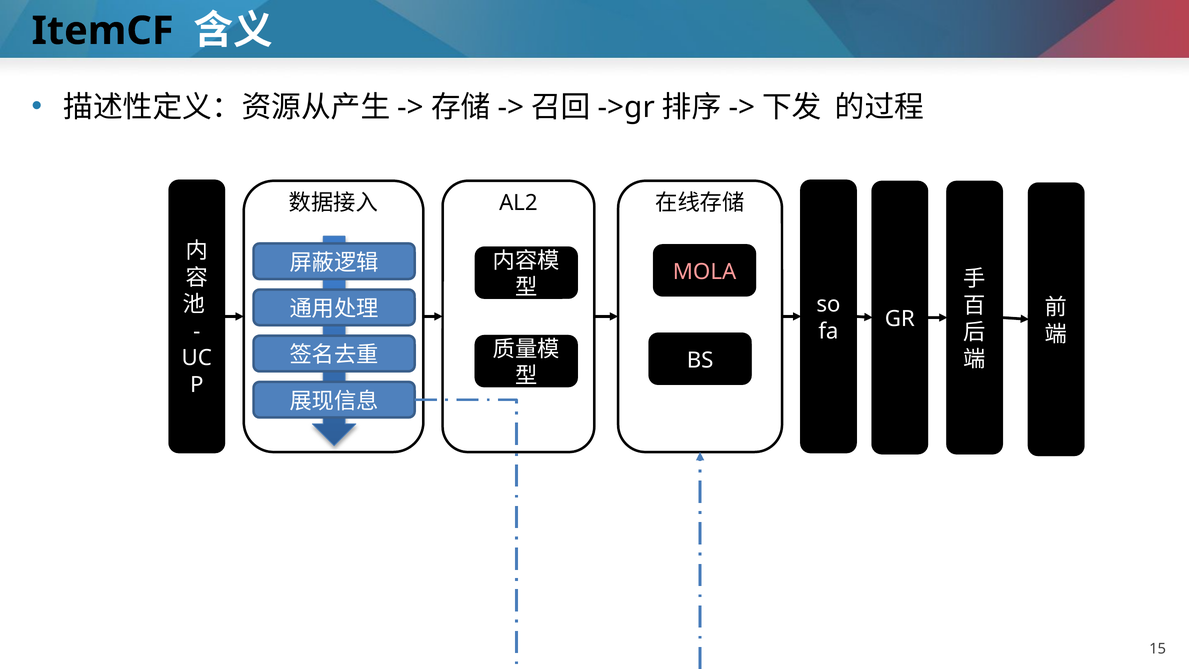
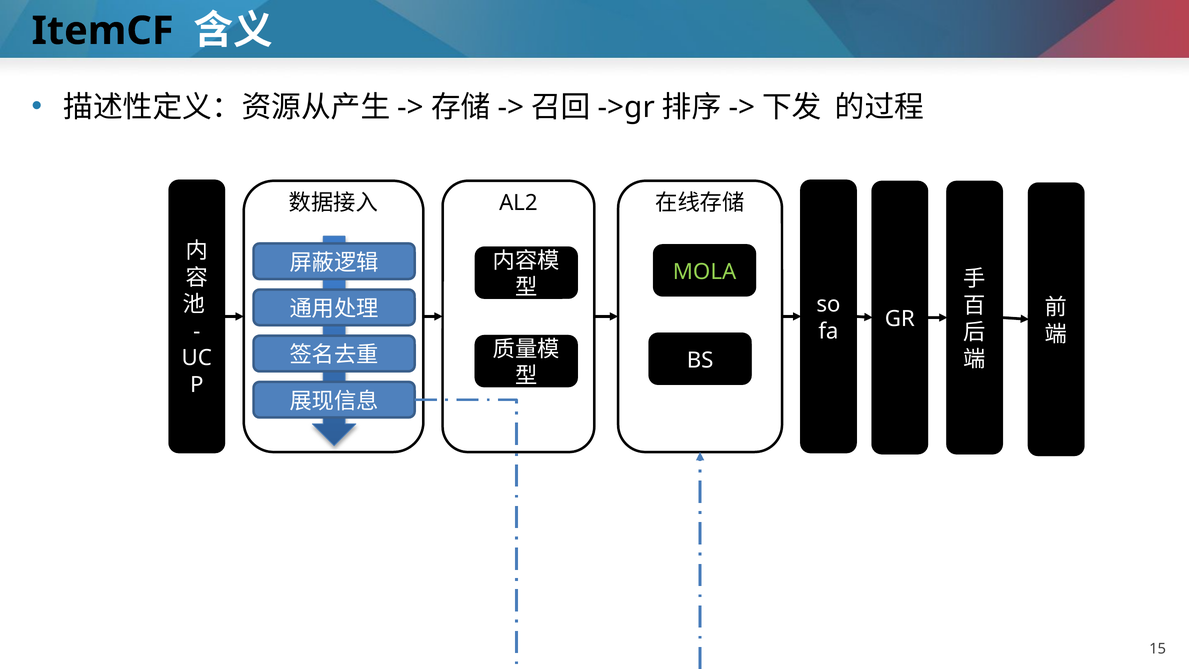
MOLA colour: pink -> light green (705, 272)
